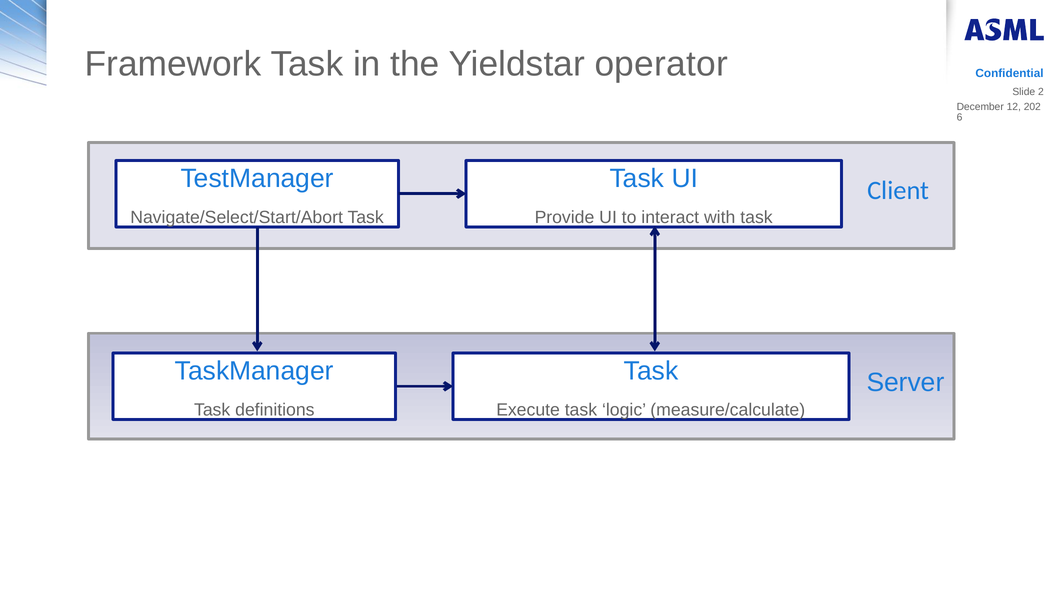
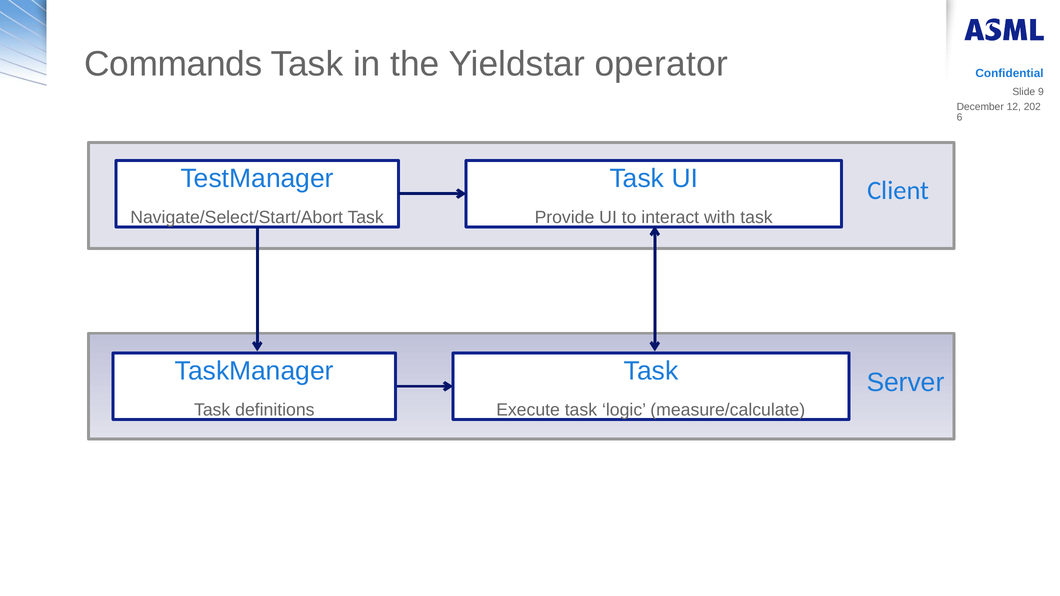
Framework: Framework -> Commands (173, 64)
2: 2 -> 9 (1041, 92)
